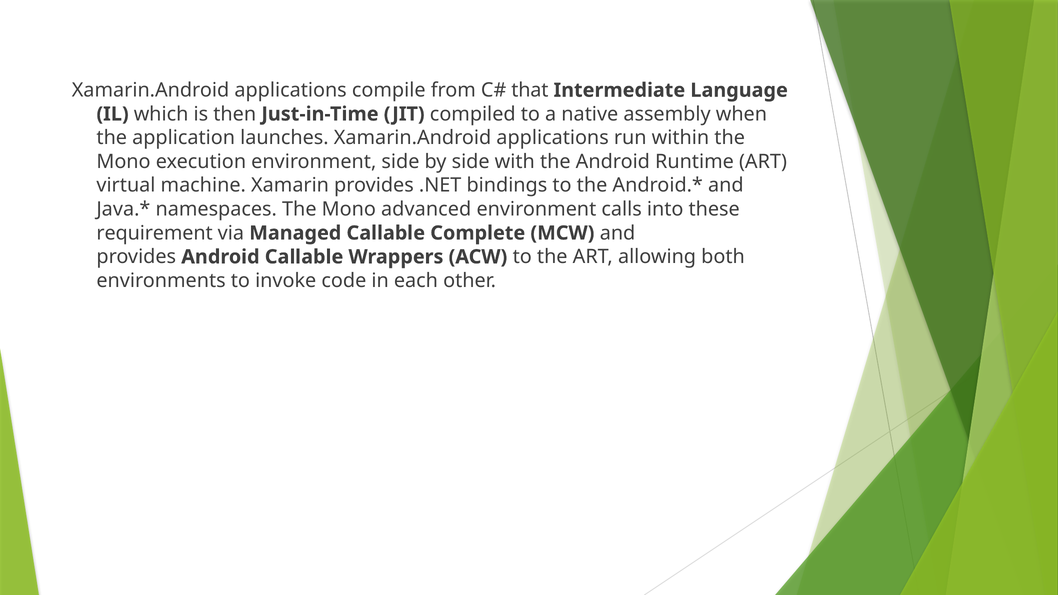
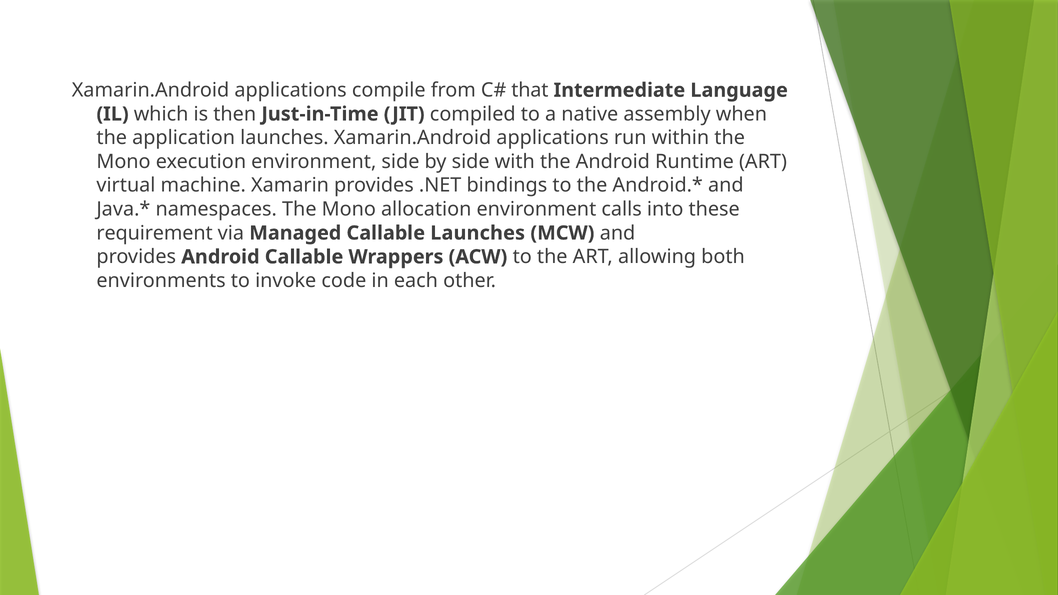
advanced: advanced -> allocation (426, 209)
Callable Complete: Complete -> Launches (478, 233)
